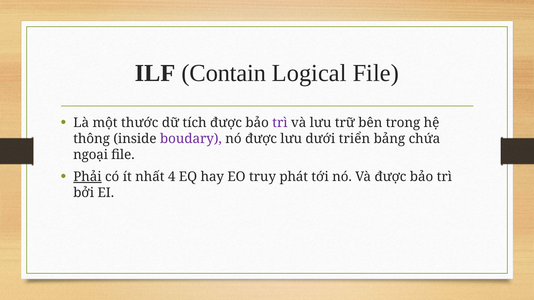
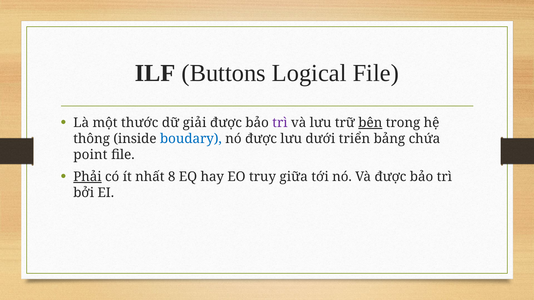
Contain: Contain -> Buttons (224, 73)
tích: tích -> giải (195, 123)
bên underline: none -> present (370, 123)
boudary colour: purple -> blue (191, 139)
ngoại: ngoại -> point (90, 155)
4: 4 -> 8 (172, 177)
phát: phát -> giữa (294, 177)
